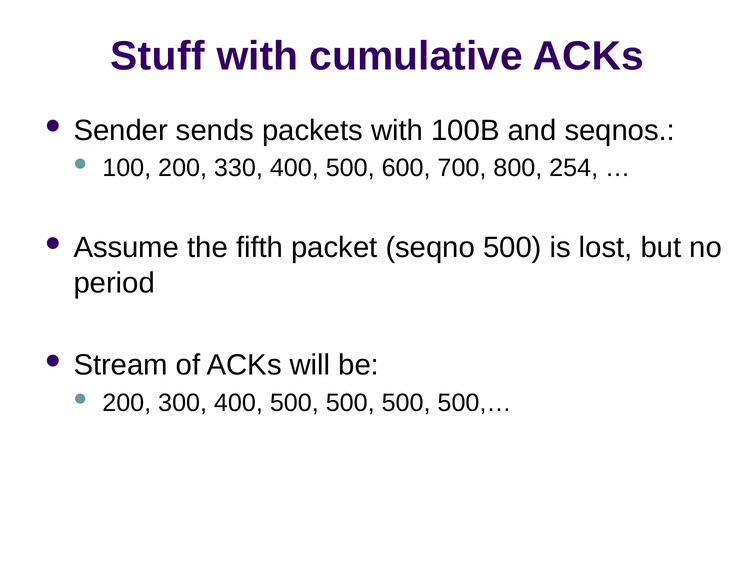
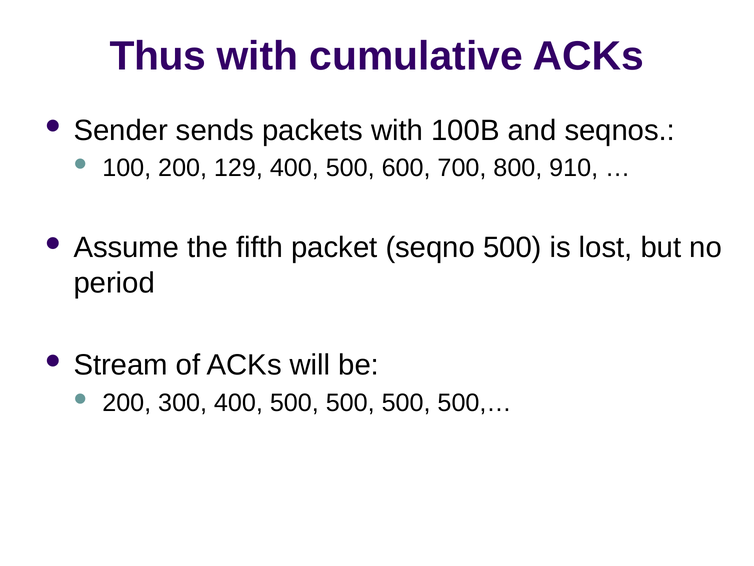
Stuff: Stuff -> Thus (158, 56)
330: 330 -> 129 (238, 168)
254: 254 -> 910 (574, 168)
